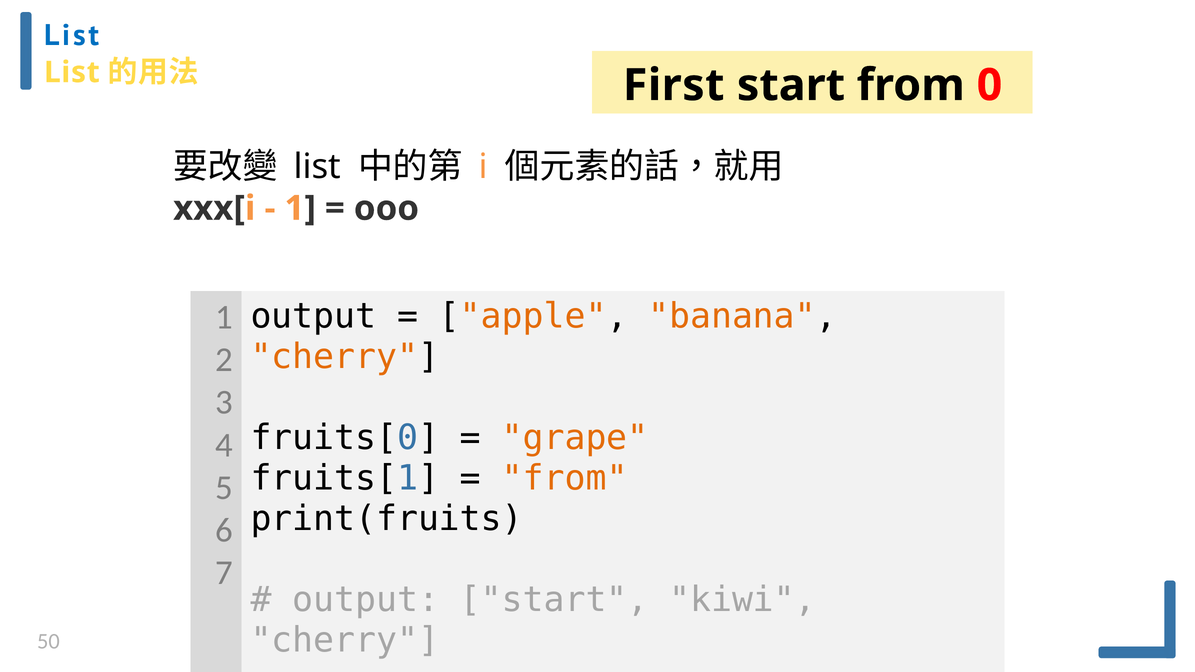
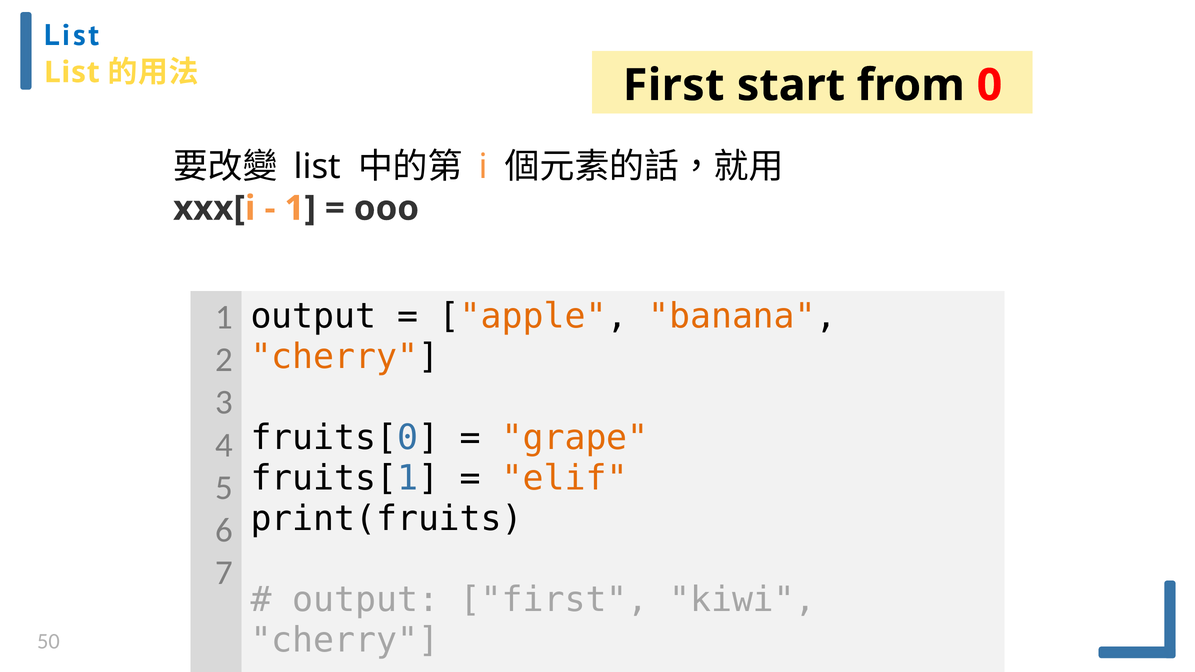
from: from -> elif (565, 478)
output start: start -> first (554, 600)
